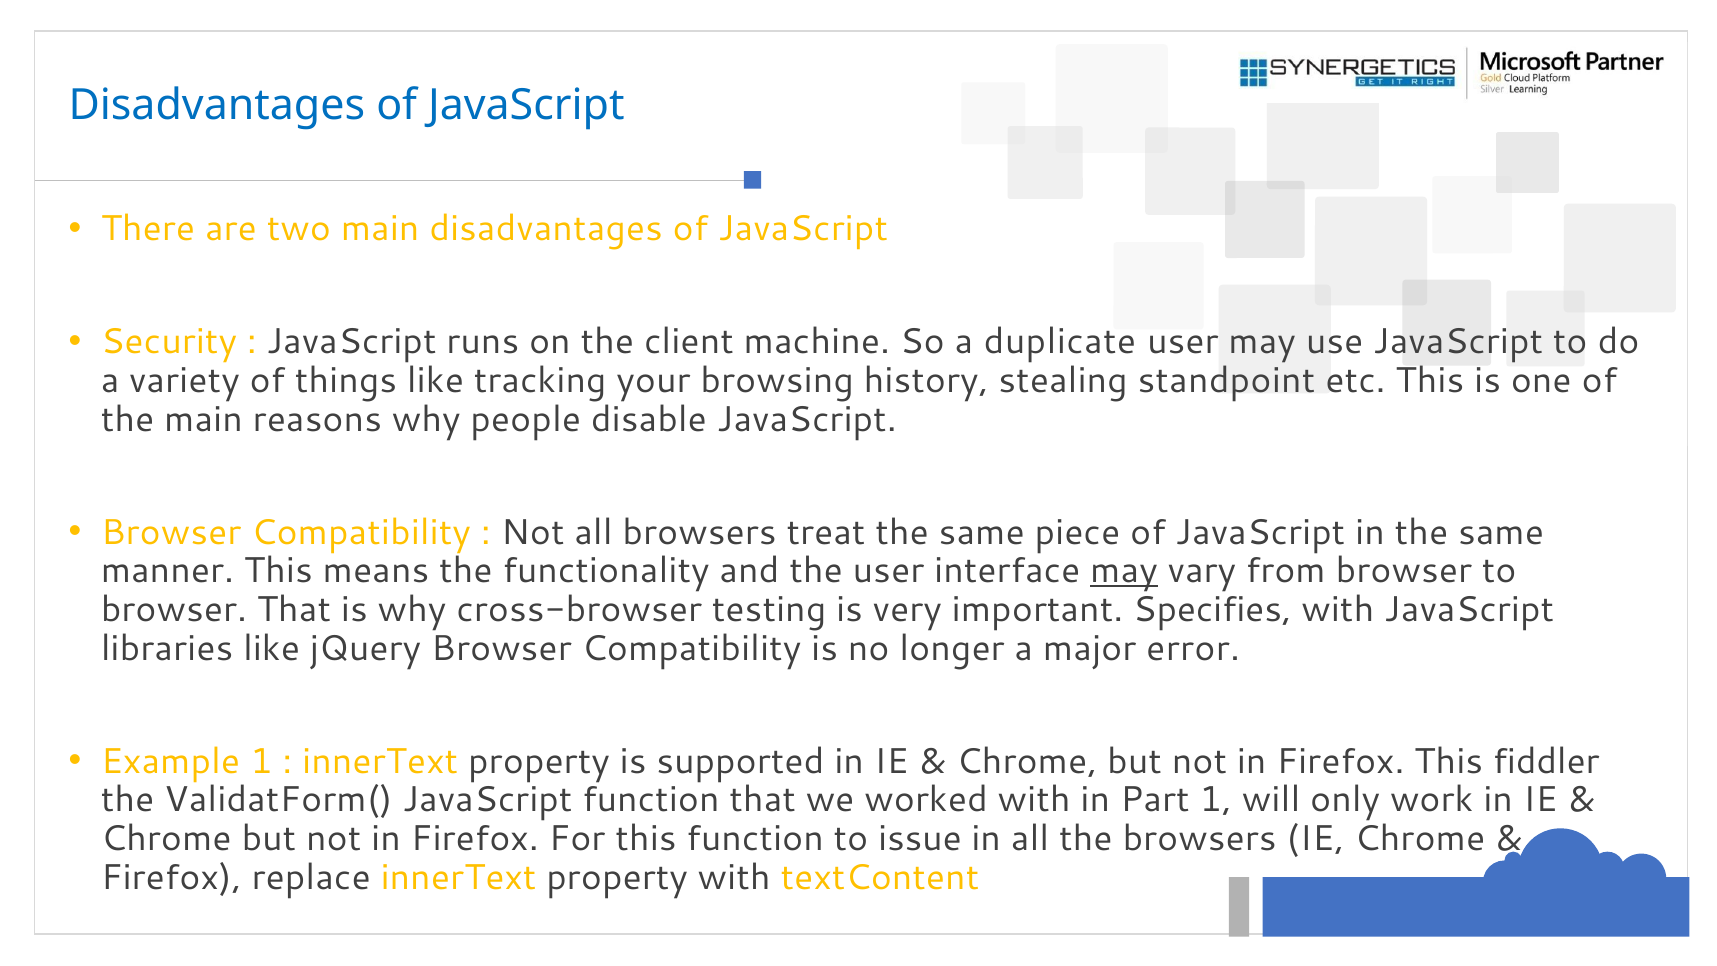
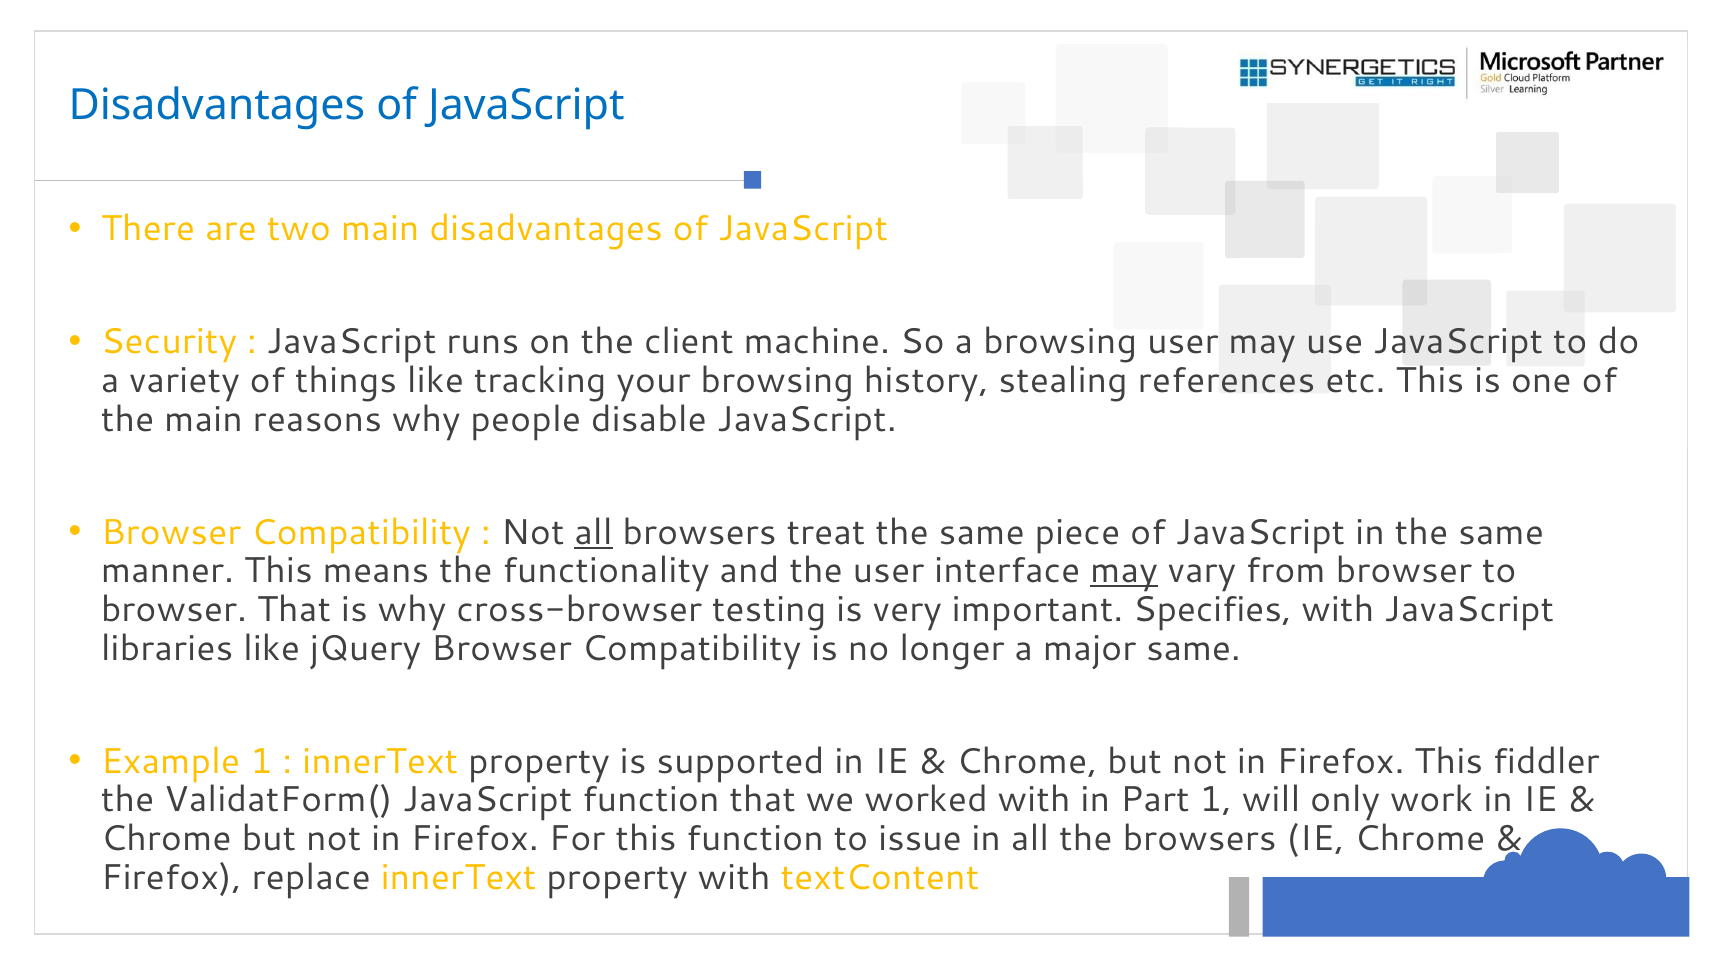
a duplicate: duplicate -> browsing (1060, 342)
standpoint: standpoint -> references (1226, 381)
all underline: none -> present (593, 532)
major error: error -> same (1194, 648)
